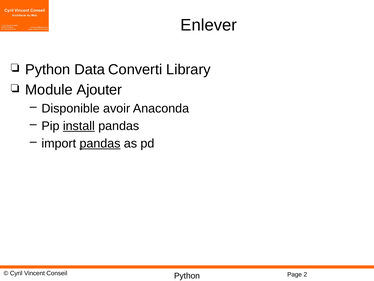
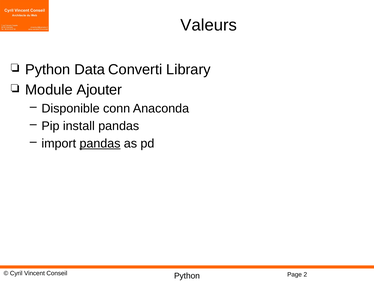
Enlever: Enlever -> Valeurs (209, 25)
avoir: avoir -> conn (117, 108)
install underline: present -> none (79, 126)
